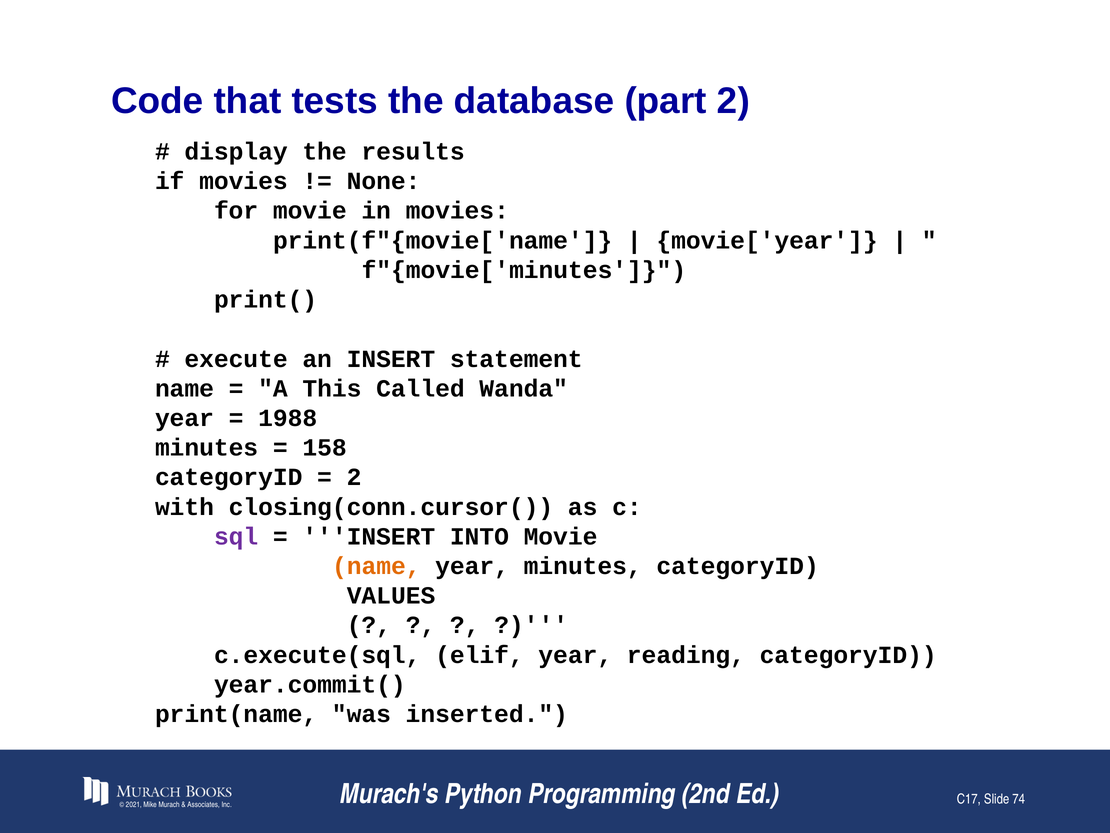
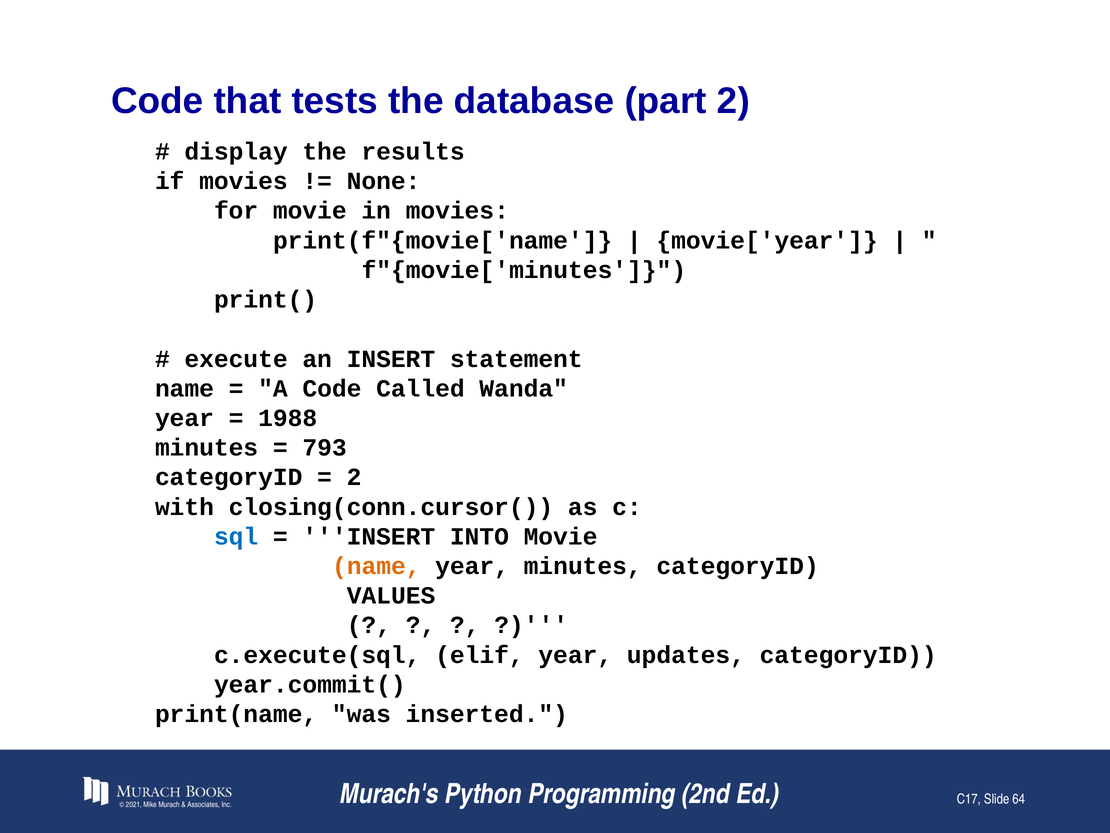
A This: This -> Code (332, 388)
158: 158 -> 793 (325, 447)
sql colour: purple -> blue (236, 536)
reading: reading -> updates (686, 655)
74: 74 -> 64 (1019, 799)
